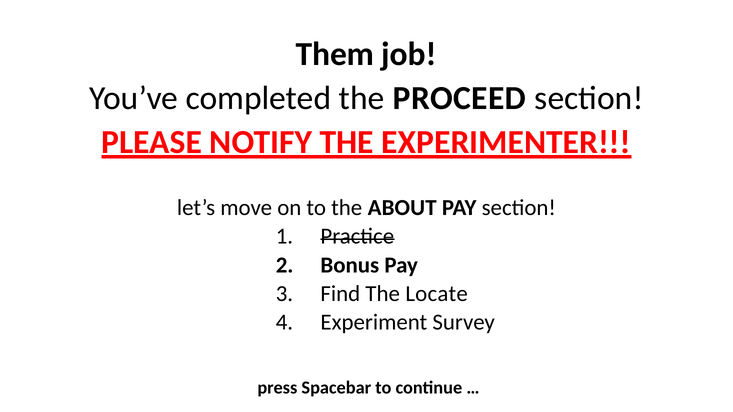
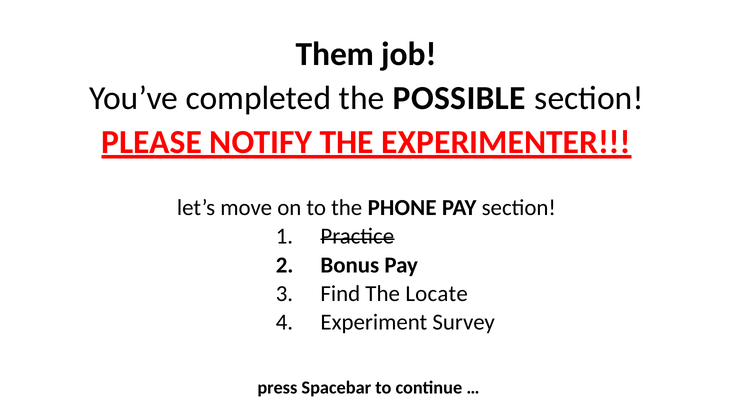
PROCEED: PROCEED -> POSSIBLE (459, 98)
ABOUT: ABOUT -> PHONE (402, 208)
